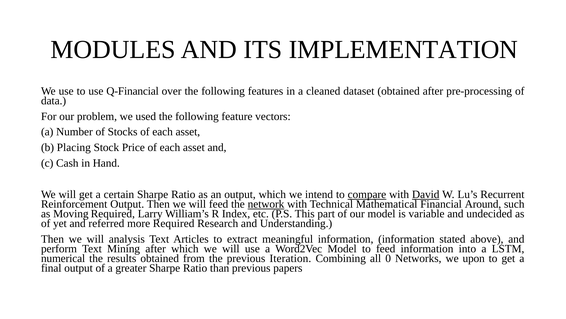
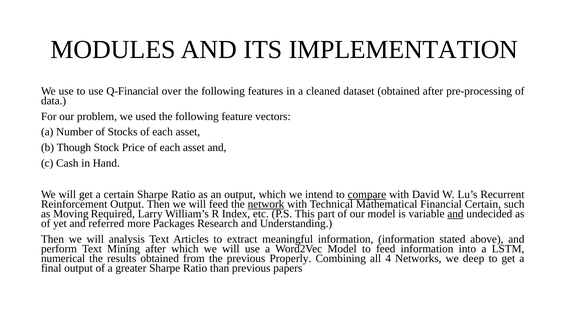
Placing: Placing -> Though (74, 147)
David underline: present -> none (426, 194)
Financial Around: Around -> Certain (483, 204)
and underline: none -> present (455, 213)
more Required: Required -> Packages (174, 223)
Iteration: Iteration -> Properly (290, 258)
0: 0 -> 4 (388, 258)
upon: upon -> deep (474, 258)
